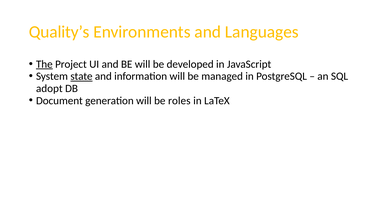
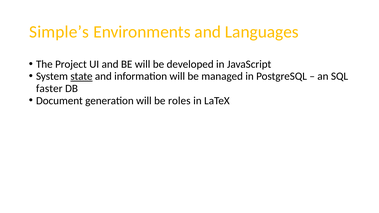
Quality’s: Quality’s -> Simple’s (59, 32)
The underline: present -> none (44, 64)
adopt: adopt -> faster (49, 89)
